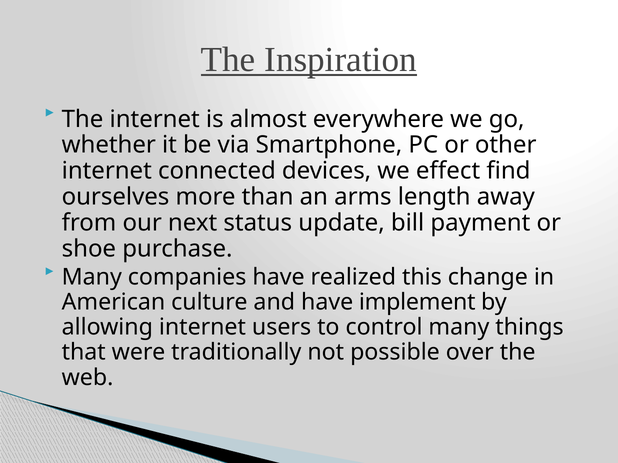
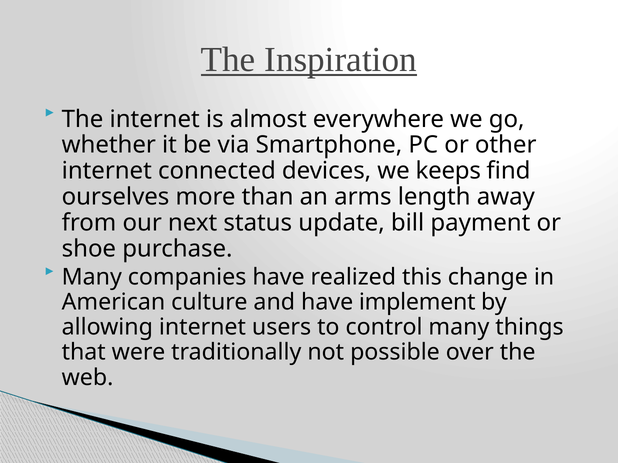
effect: effect -> keeps (448, 171)
